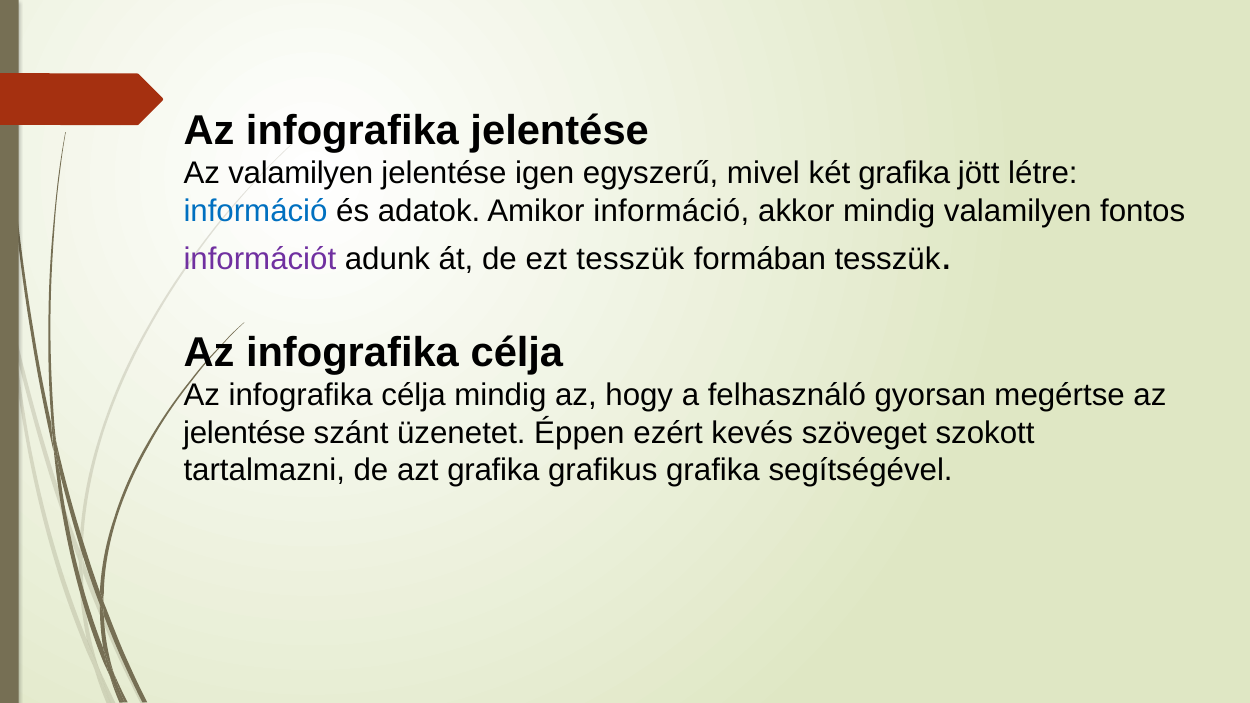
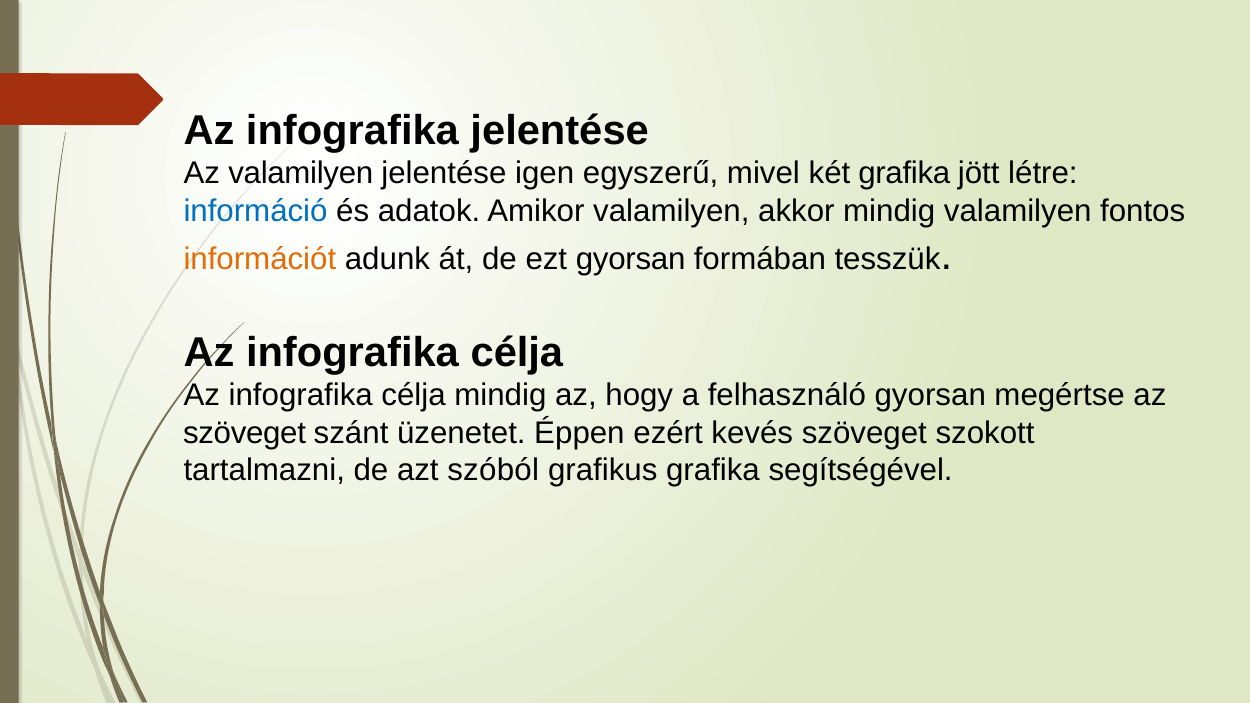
Amikor információ: információ -> valamilyen (671, 211)
információt colour: purple -> orange (260, 259)
ezt tesszük: tesszük -> gyorsan (631, 259)
jelentése: jelentése -> szöveget (245, 433)
azt grafika: grafika -> szóból (493, 471)
